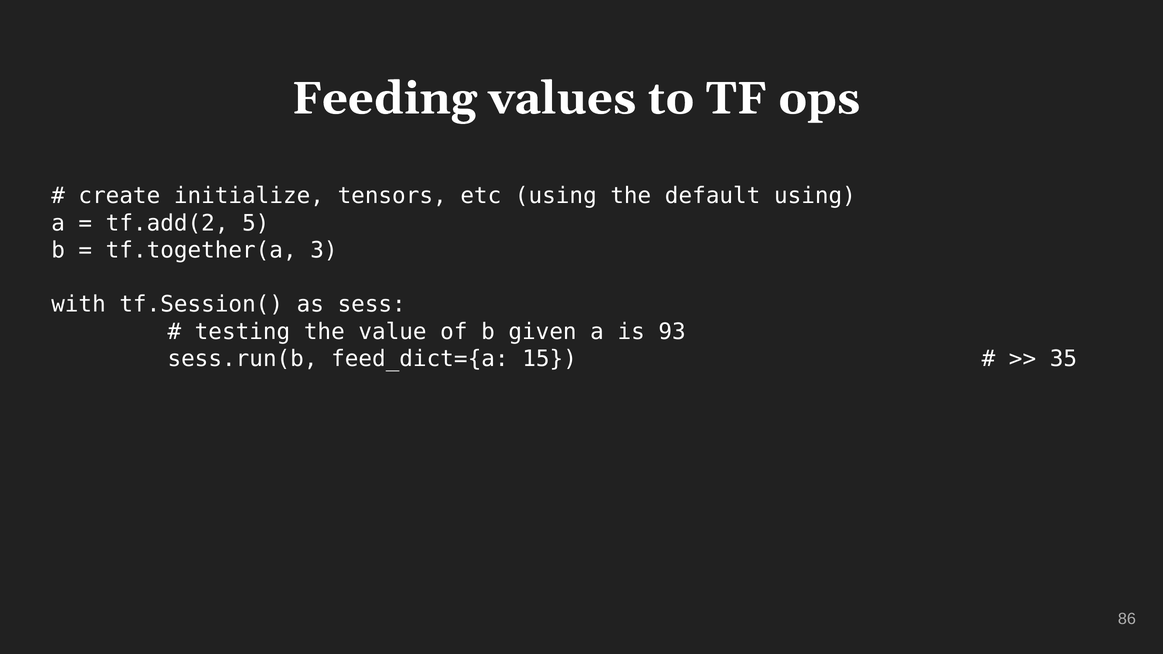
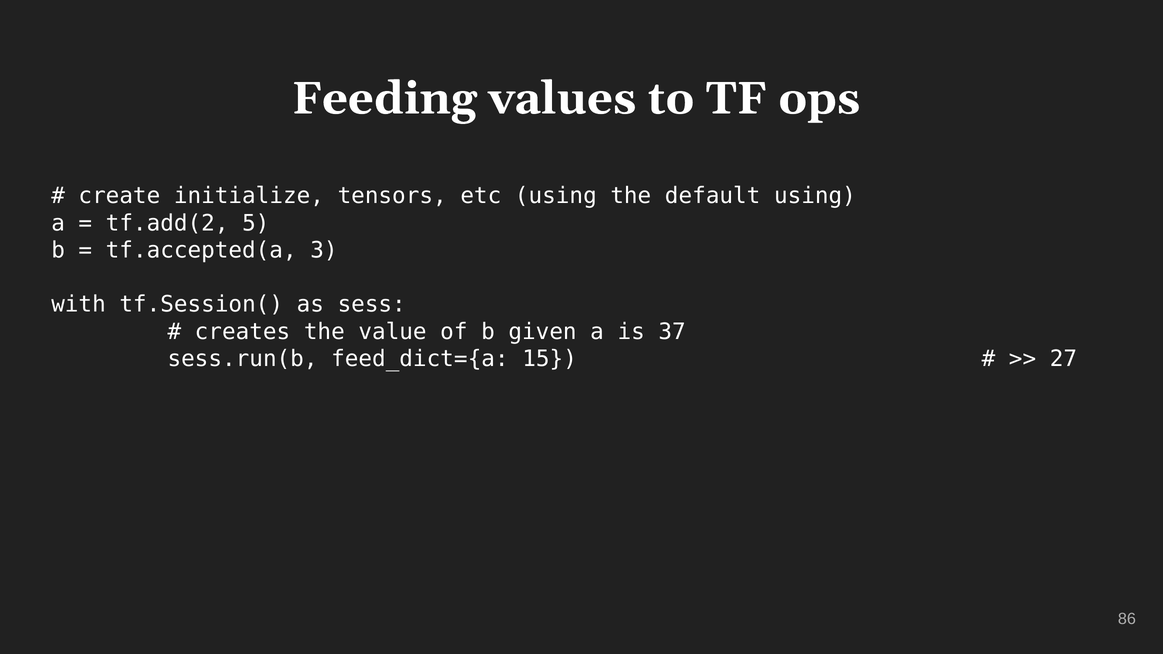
tf.together(a: tf.together(a -> tf.accepted(a (201, 250)
testing: testing -> creates (242, 332)
93: 93 -> 37 (672, 332)
35: 35 -> 27 (1063, 359)
